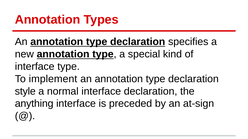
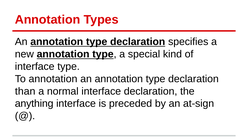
To implement: implement -> annotation (53, 79)
style: style -> than (25, 92)
